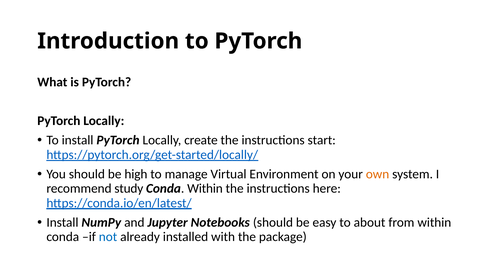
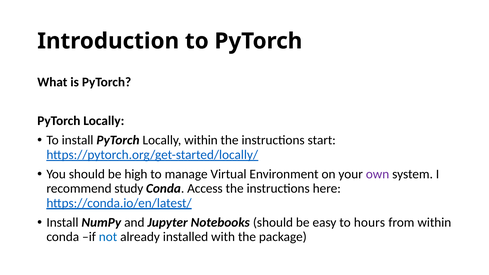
Locally create: create -> within (201, 140)
own colour: orange -> purple (378, 174)
Conda Within: Within -> Access (205, 189)
about: about -> hours (369, 223)
